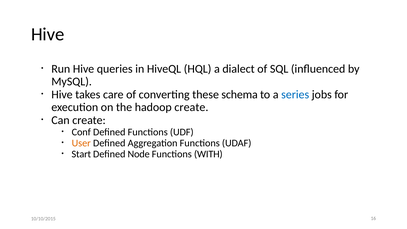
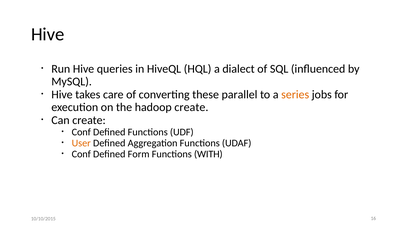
schema: schema -> parallel (240, 94)
series colour: blue -> orange (295, 94)
Start: Start -> Conf (81, 154)
Node: Node -> Form (139, 154)
